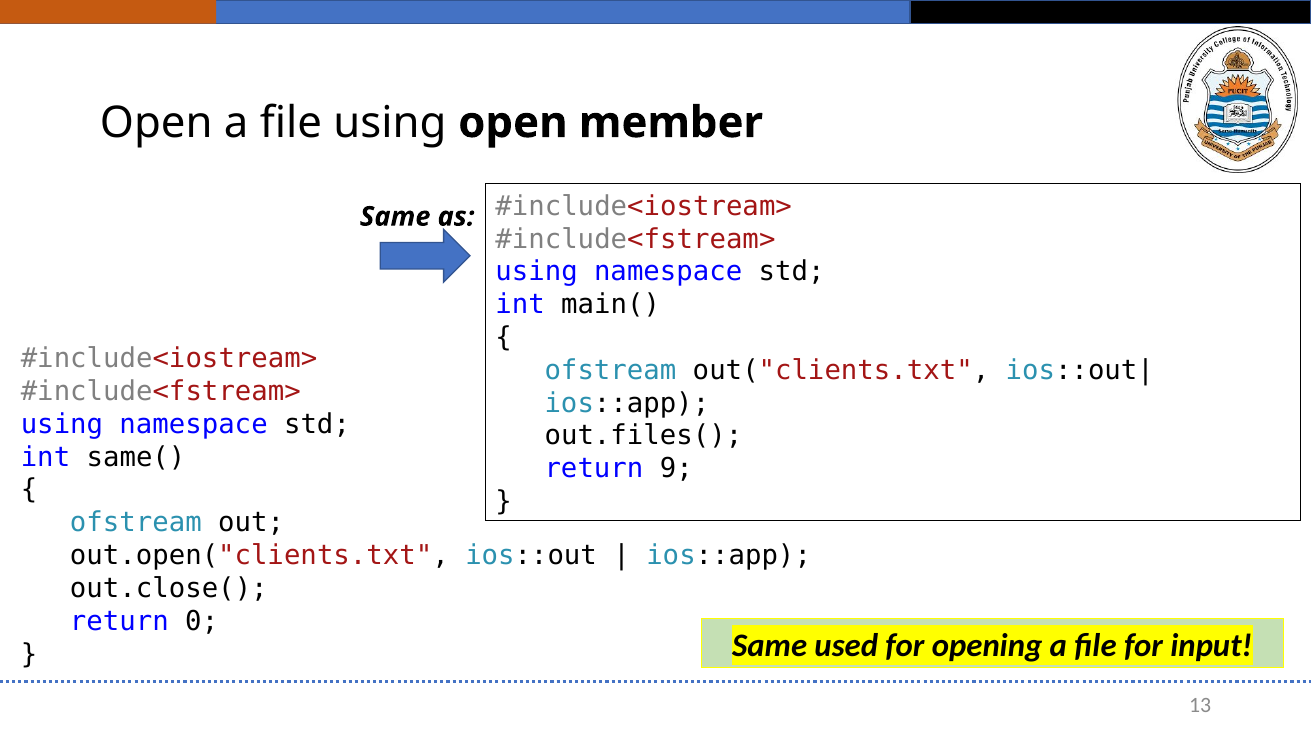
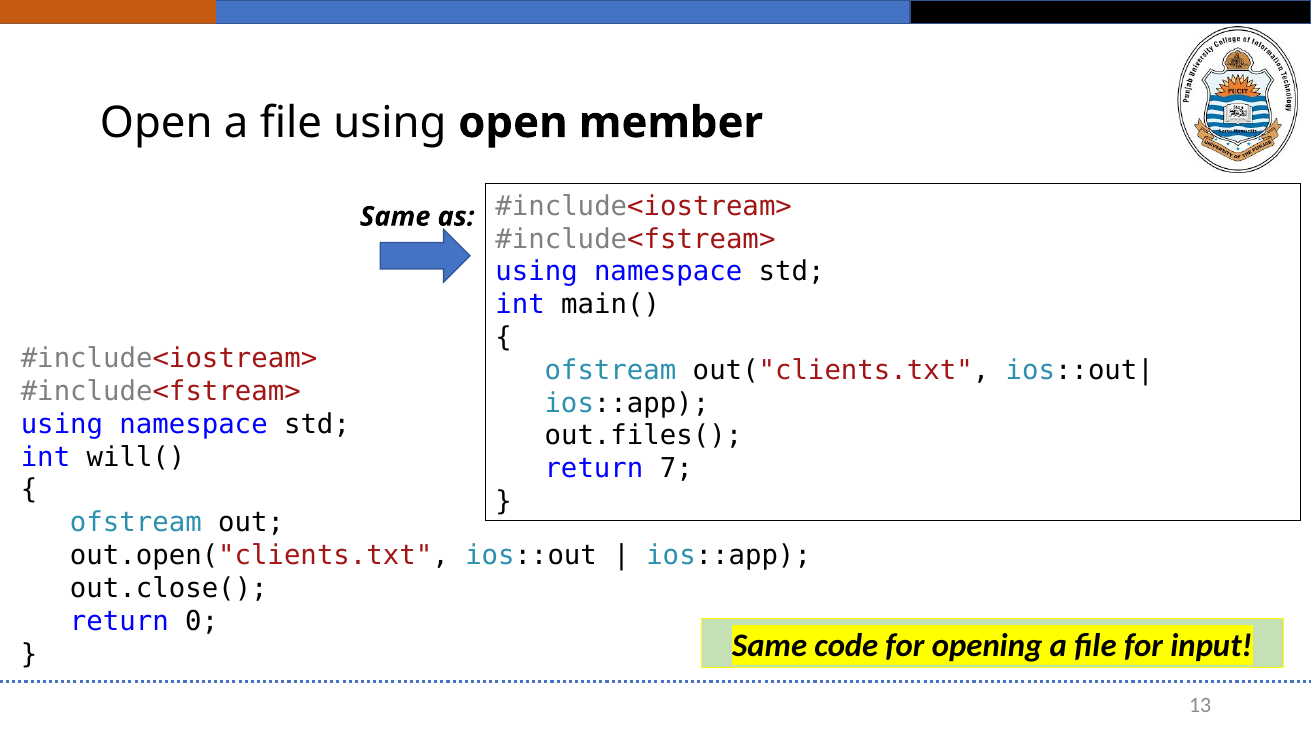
same(: same( -> will( (136, 457)
9: 9 -> 7 (676, 468)
used: used -> code (846, 645)
